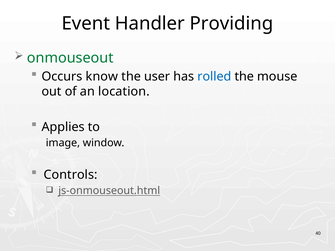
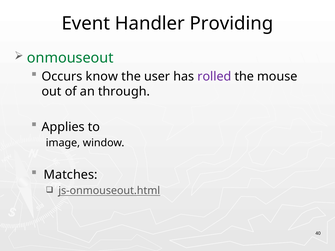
rolled colour: blue -> purple (214, 77)
location: location -> through (124, 92)
Controls: Controls -> Matches (71, 175)
